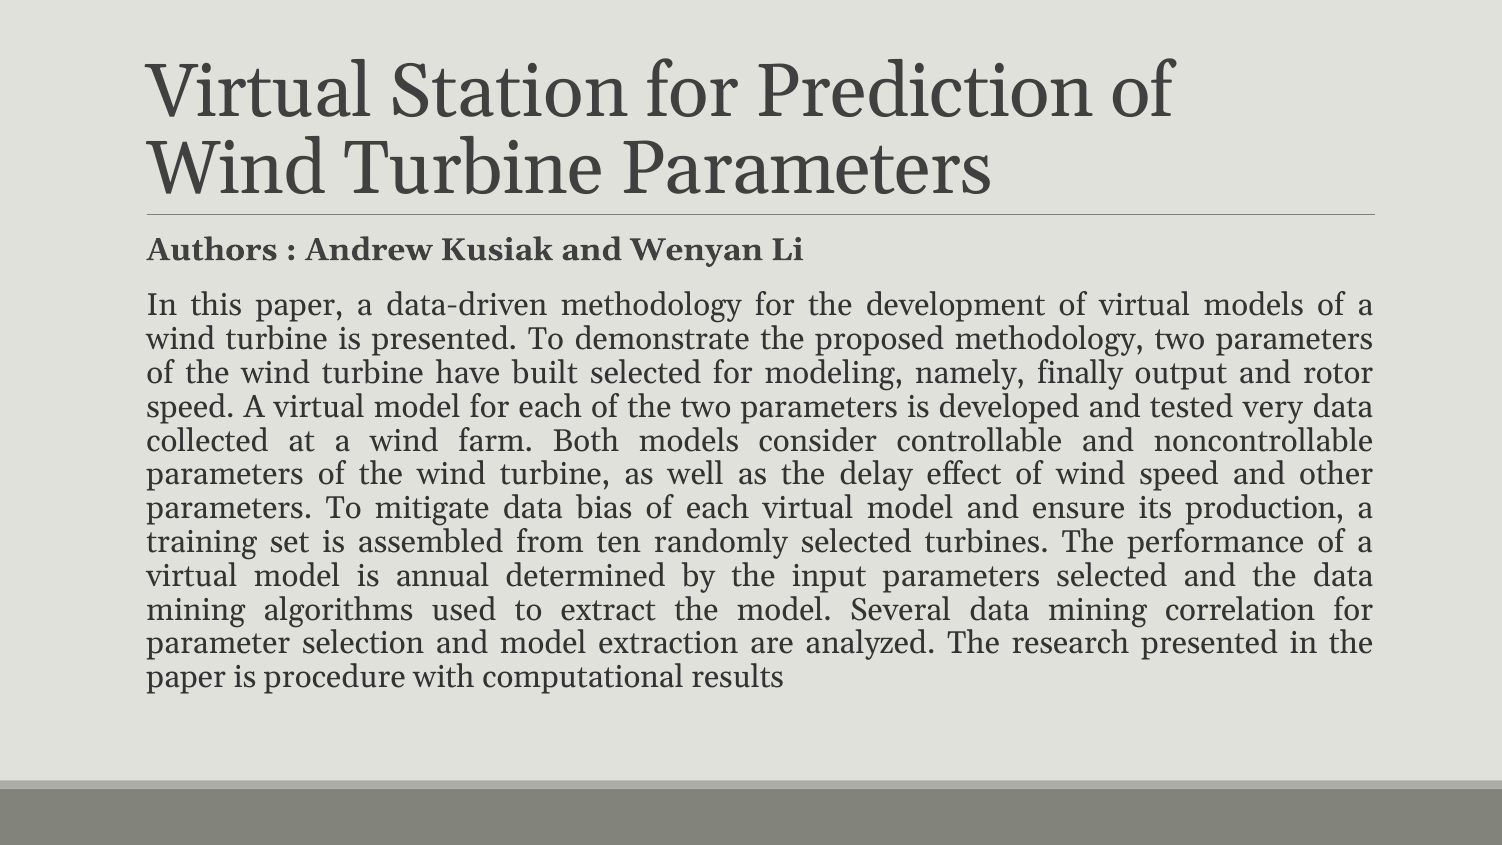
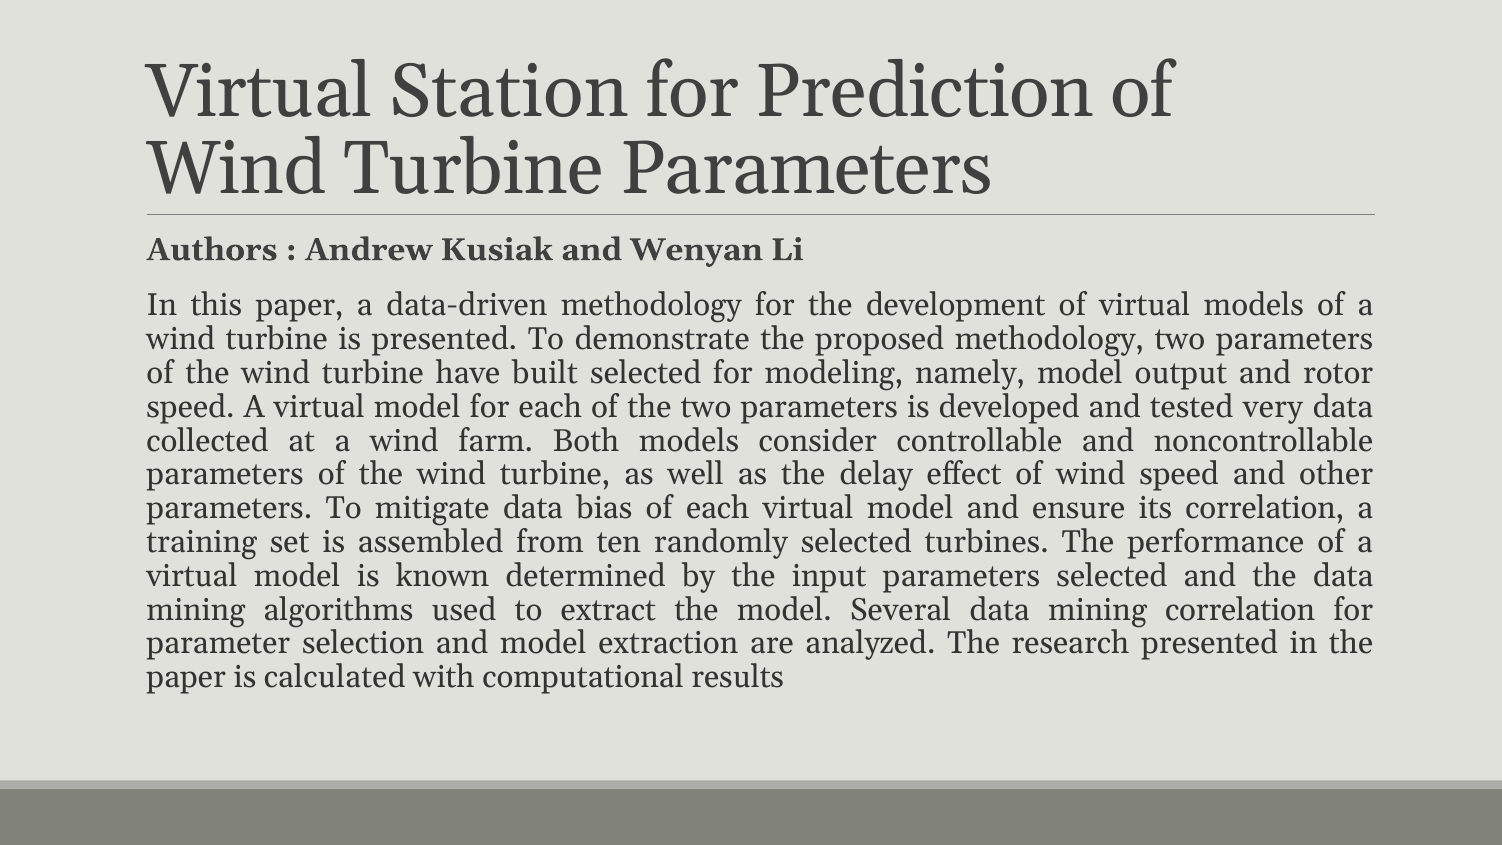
namely finally: finally -> model (1080, 373)
its production: production -> correlation (1265, 508)
annual: annual -> known (443, 576)
procedure: procedure -> calculated (335, 677)
